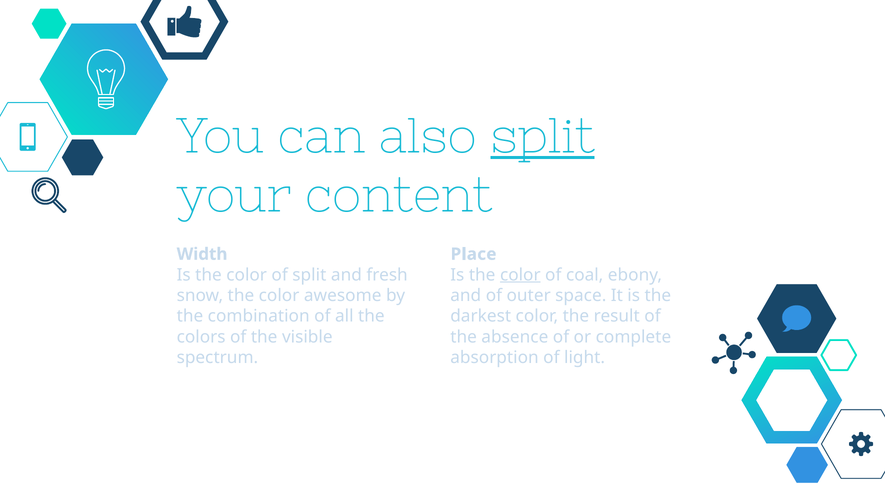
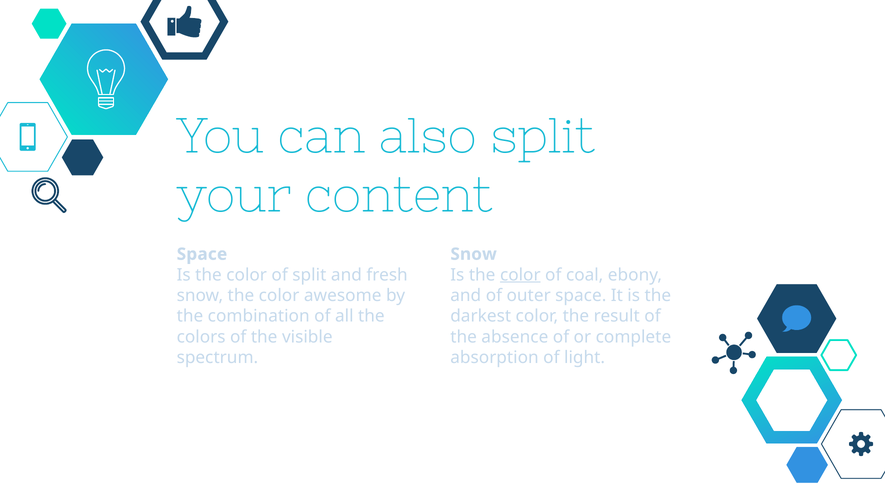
split underline: present -> none (543, 137)
Width: Width -> Space (202, 254)
Place: Place -> Snow (474, 254)
